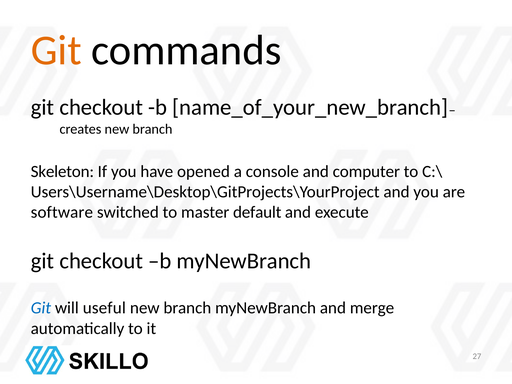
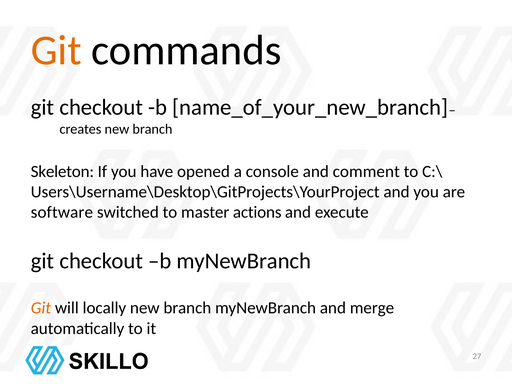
computer: computer -> comment (366, 171)
default: default -> actions (257, 212)
Git colour: blue -> orange (41, 308)
useful: useful -> locally (104, 308)
